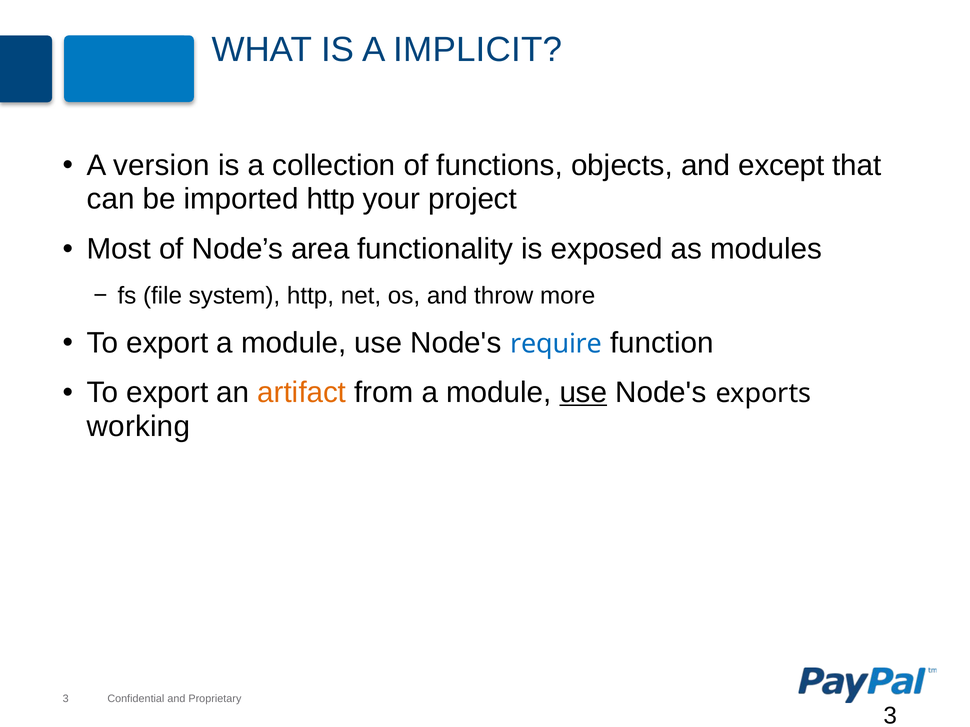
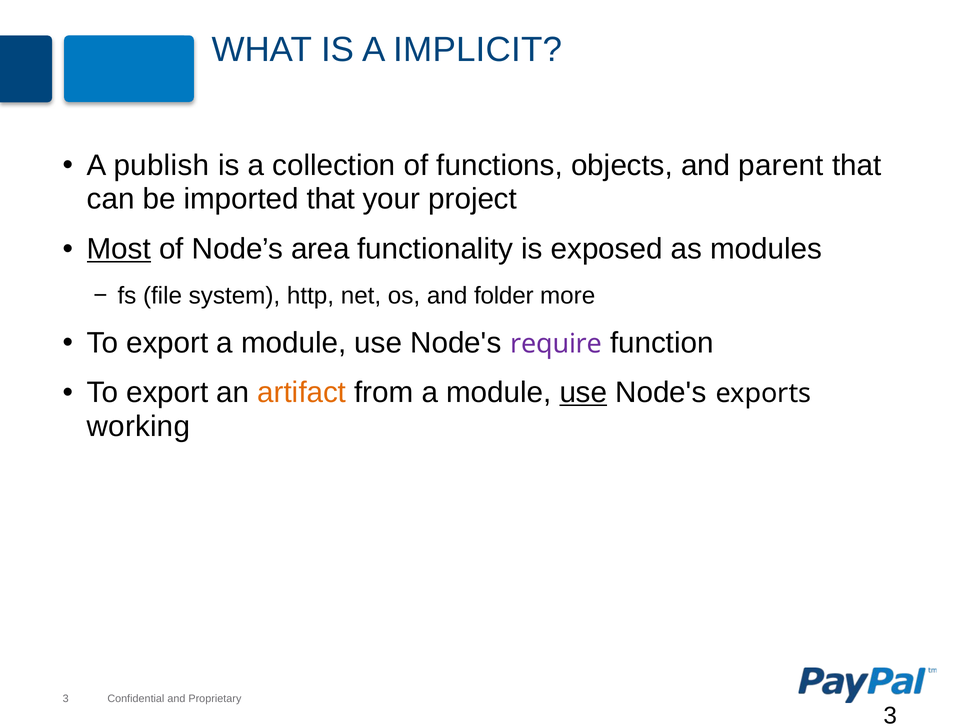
version: version -> publish (161, 166)
except: except -> parent (781, 166)
imported http: http -> that (331, 199)
Most underline: none -> present (119, 249)
throw: throw -> folder (504, 296)
require colour: blue -> purple (556, 344)
